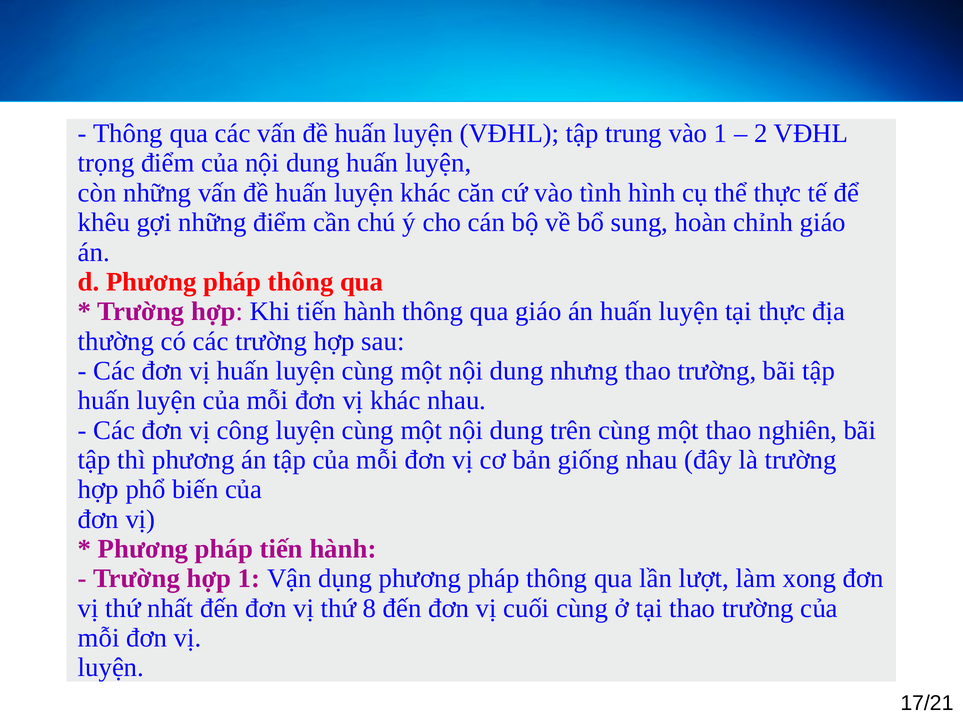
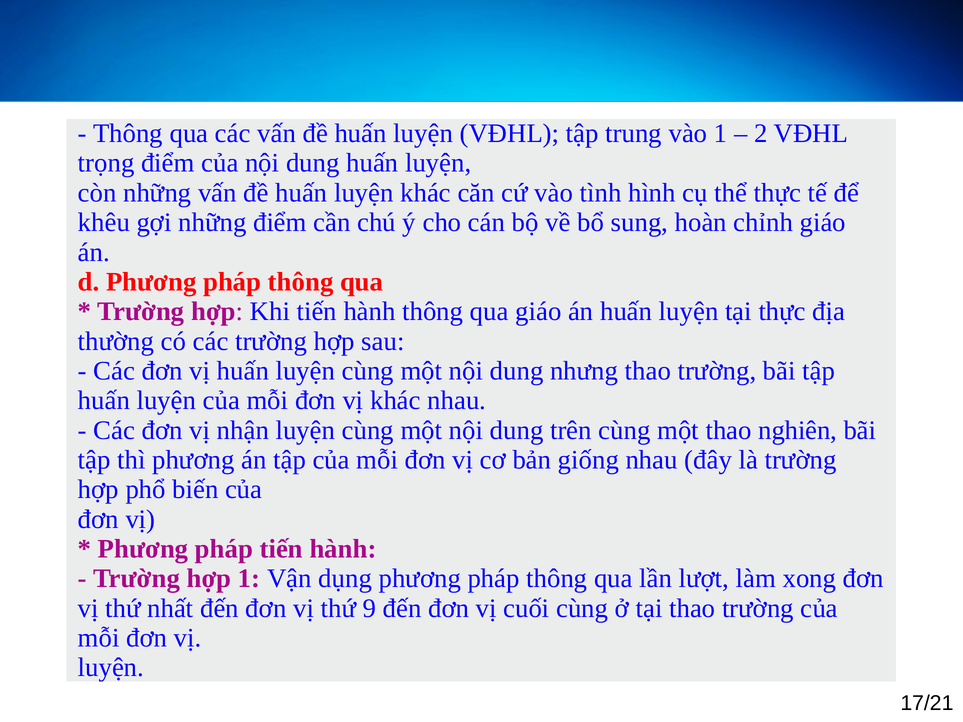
công: công -> nhận (243, 430)
8: 8 -> 9 (369, 609)
